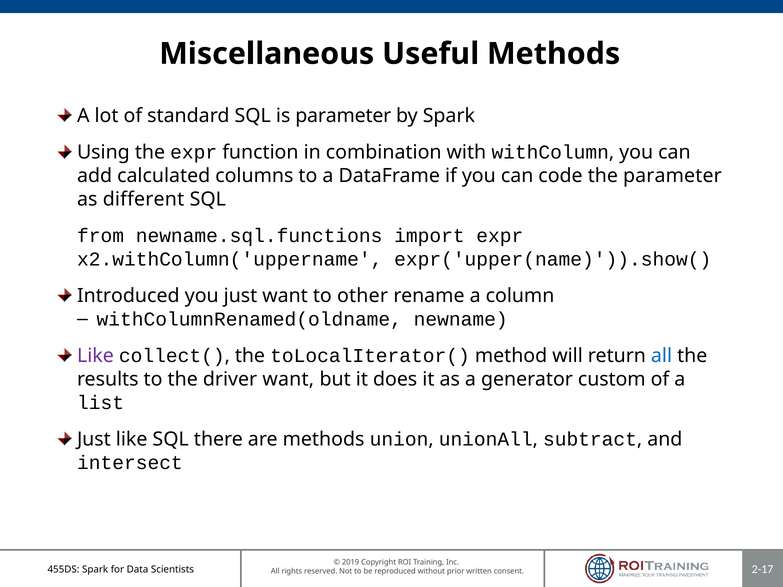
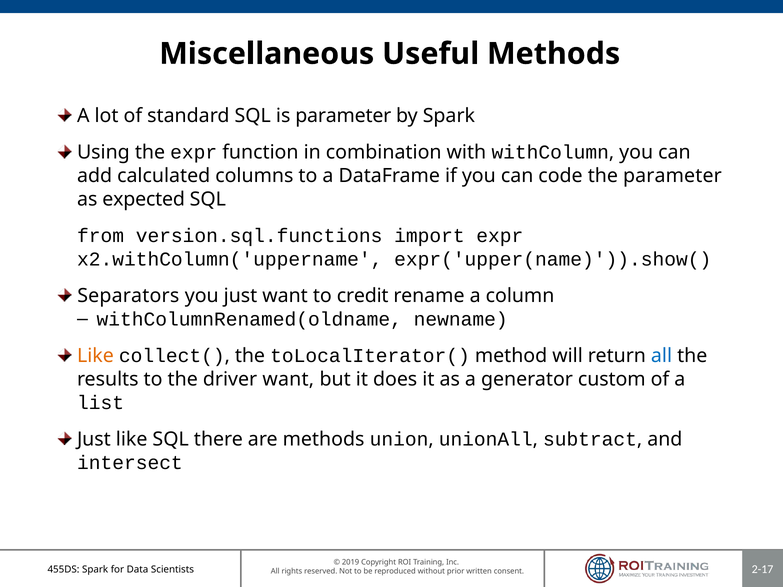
different: different -> expected (144, 200)
newname.sql.functions: newname.sql.functions -> version.sql.functions (259, 236)
Introduced: Introduced -> Separators (128, 296)
other: other -> credit (363, 296)
Like colour: purple -> orange (95, 356)
